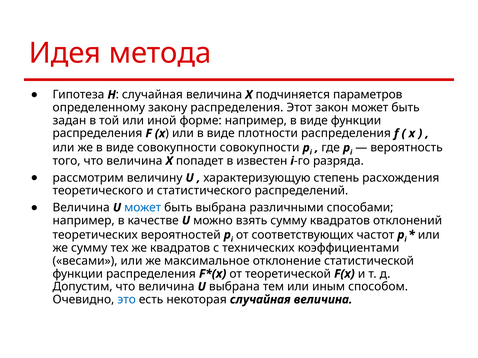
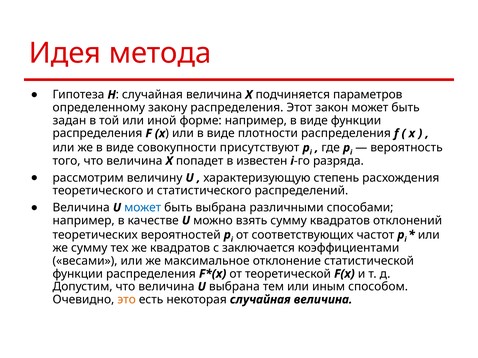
совокупности совокупности: совокупности -> присутствуют (260, 148)
технических: технических -> заключается (258, 248)
это colour: blue -> orange (127, 300)
